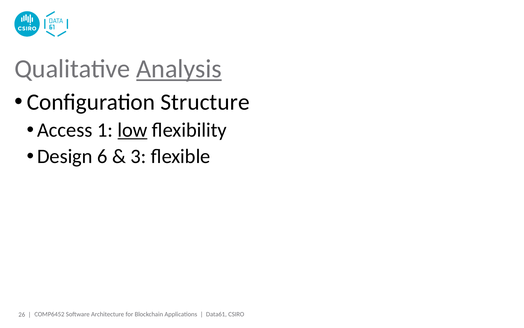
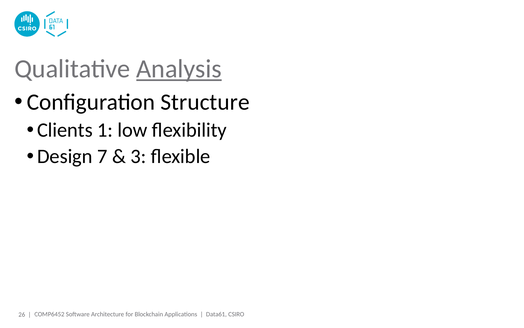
Access: Access -> Clients (65, 130)
low underline: present -> none (132, 130)
6: 6 -> 7 (102, 156)
